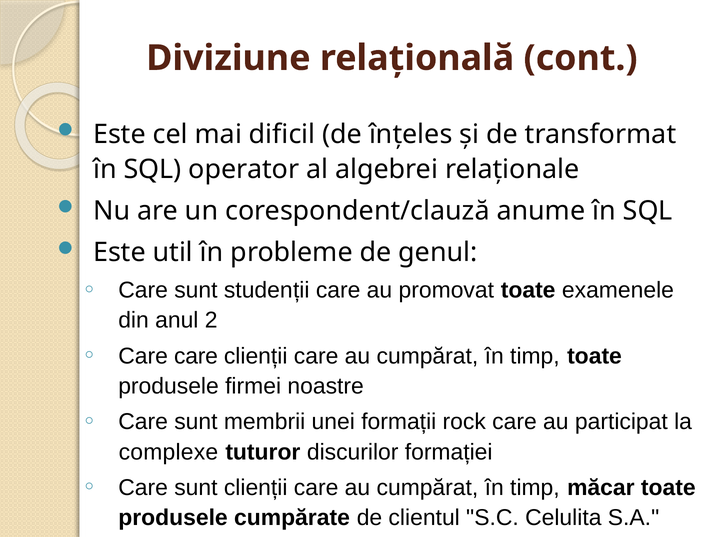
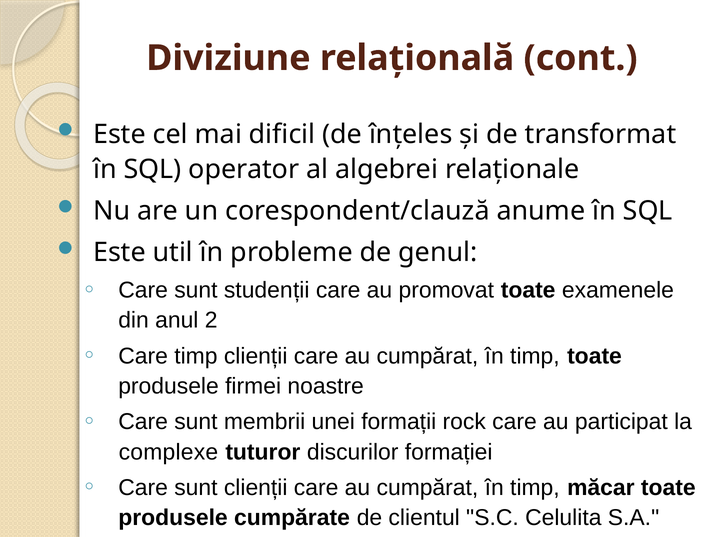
Care care: care -> timp (196, 357)
